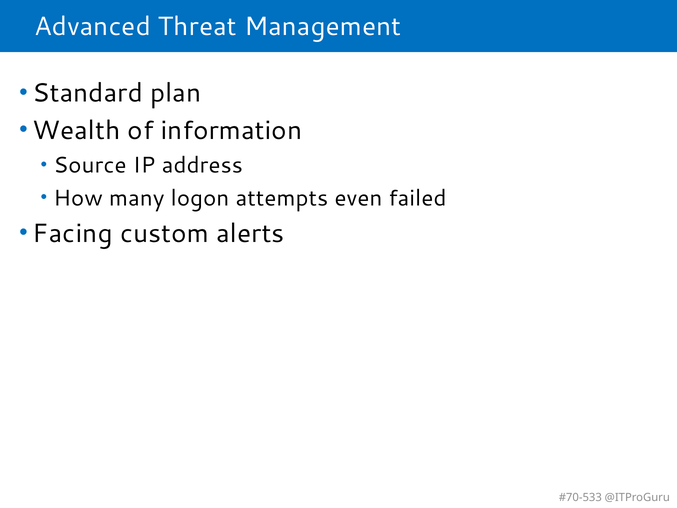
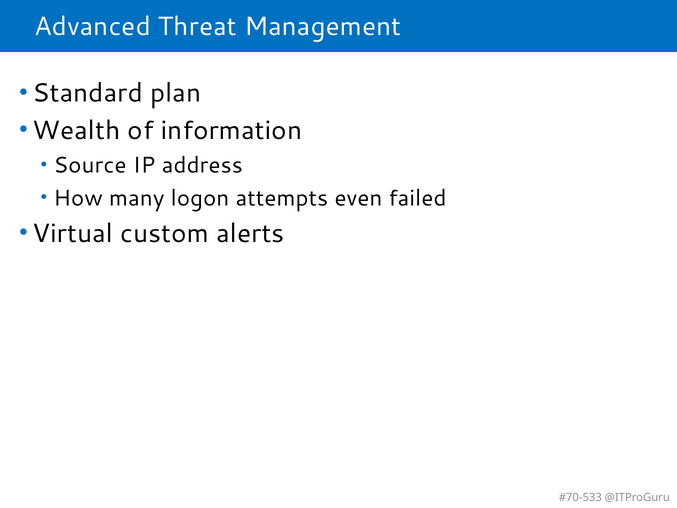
Facing: Facing -> Virtual (73, 233)
